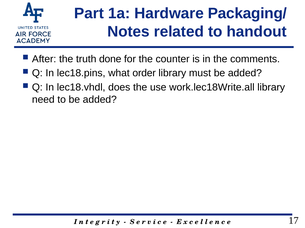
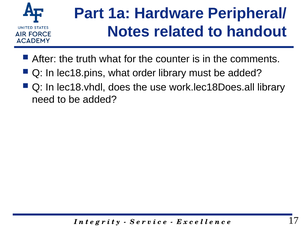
Packaging/: Packaging/ -> Peripheral/ (247, 14)
truth done: done -> what (110, 59)
work.lec18Write.all: work.lec18Write.all -> work.lec18Does.all (212, 88)
